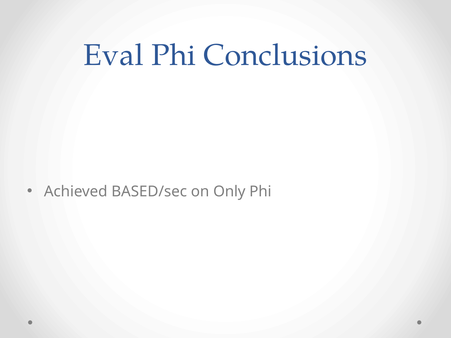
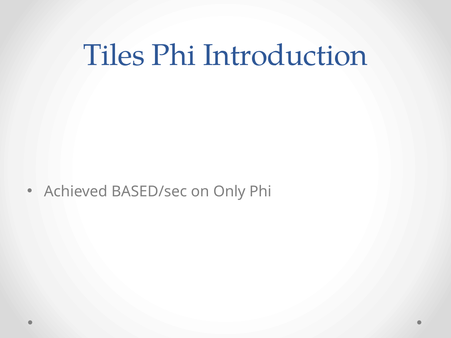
Eval: Eval -> Tiles (114, 55)
Conclusions: Conclusions -> Introduction (285, 55)
